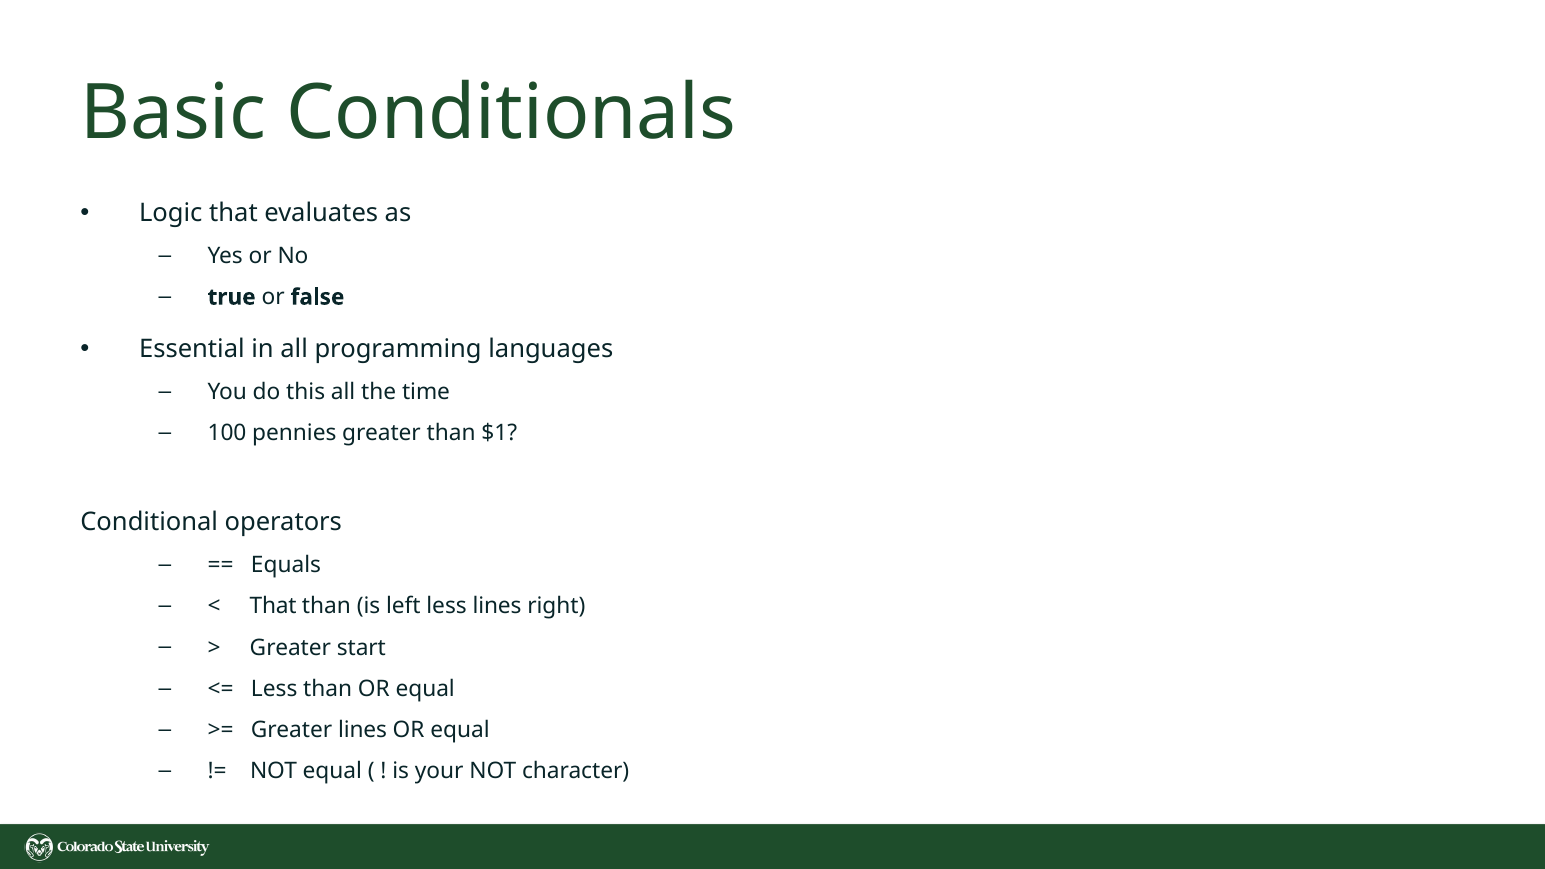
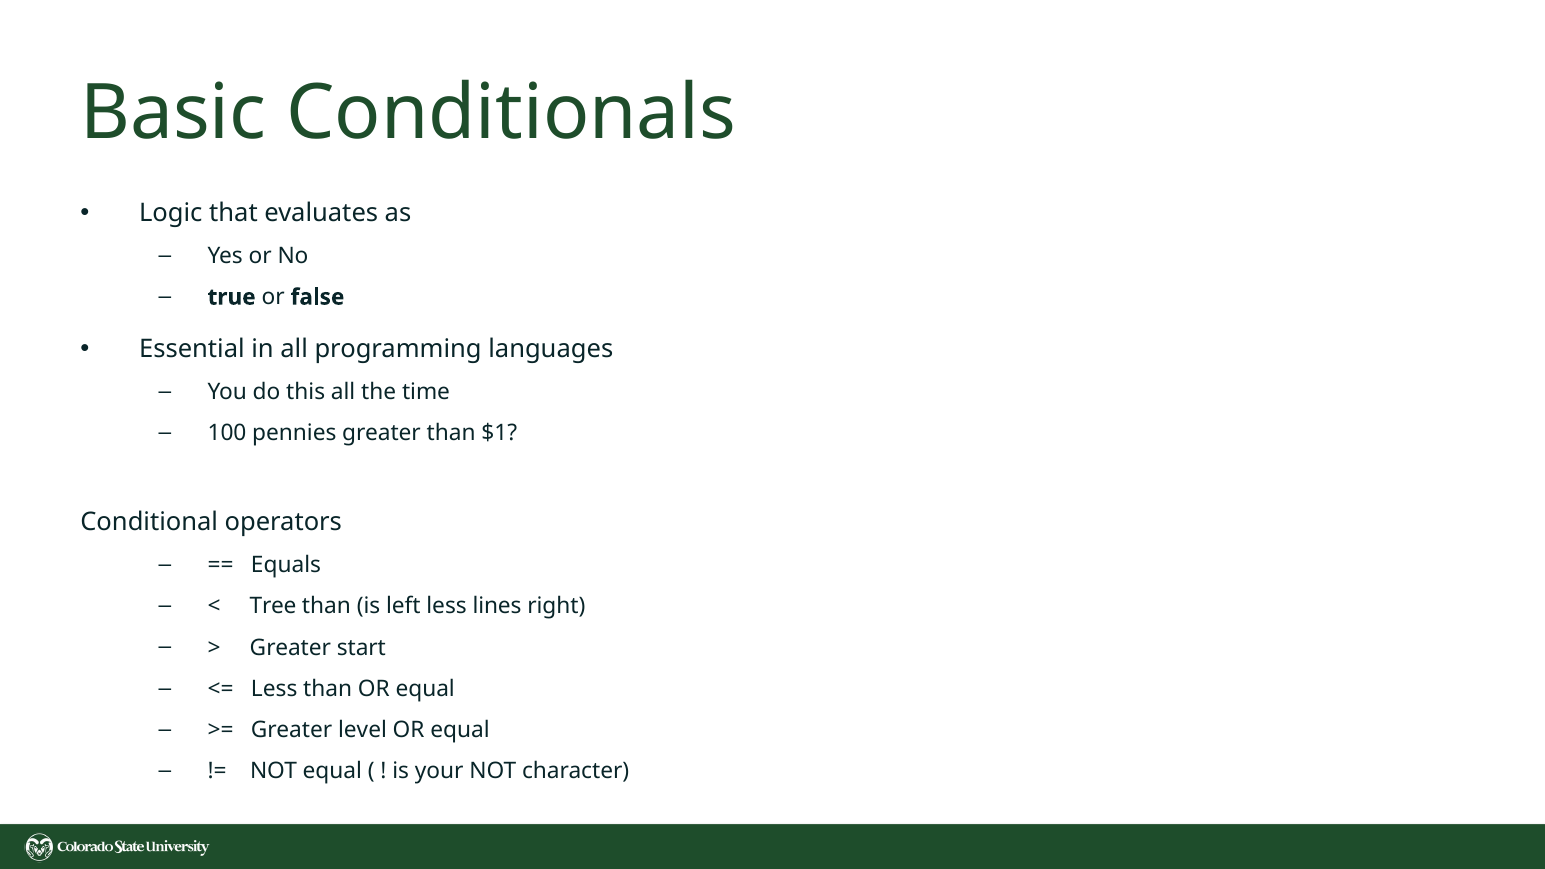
That: That -> Tree (273, 607)
Greater lines: lines -> level (363, 730)
